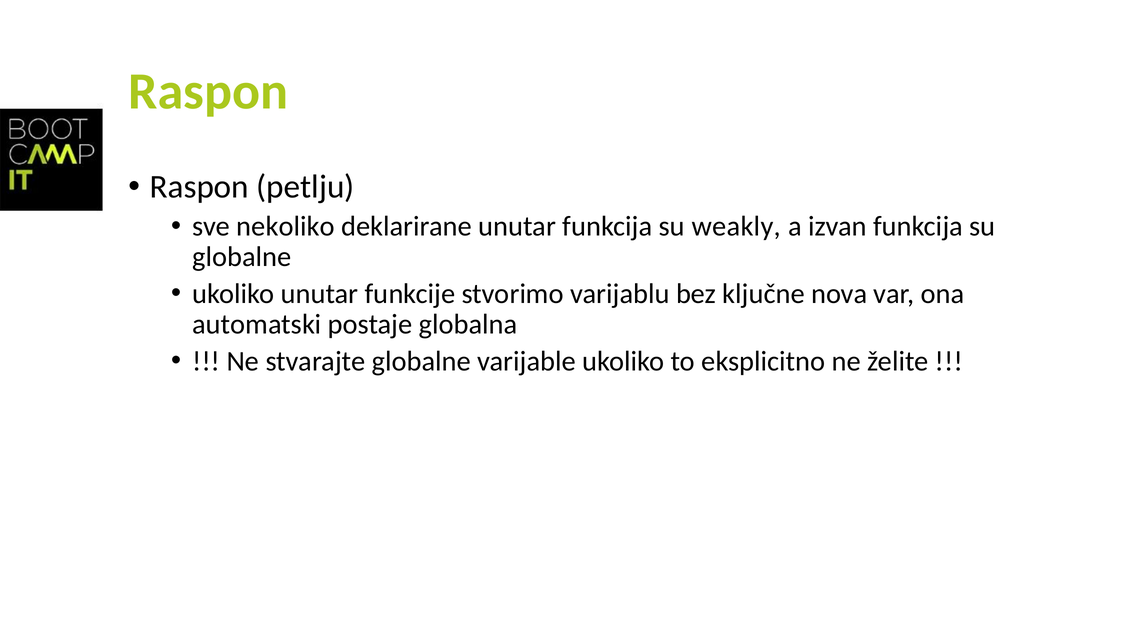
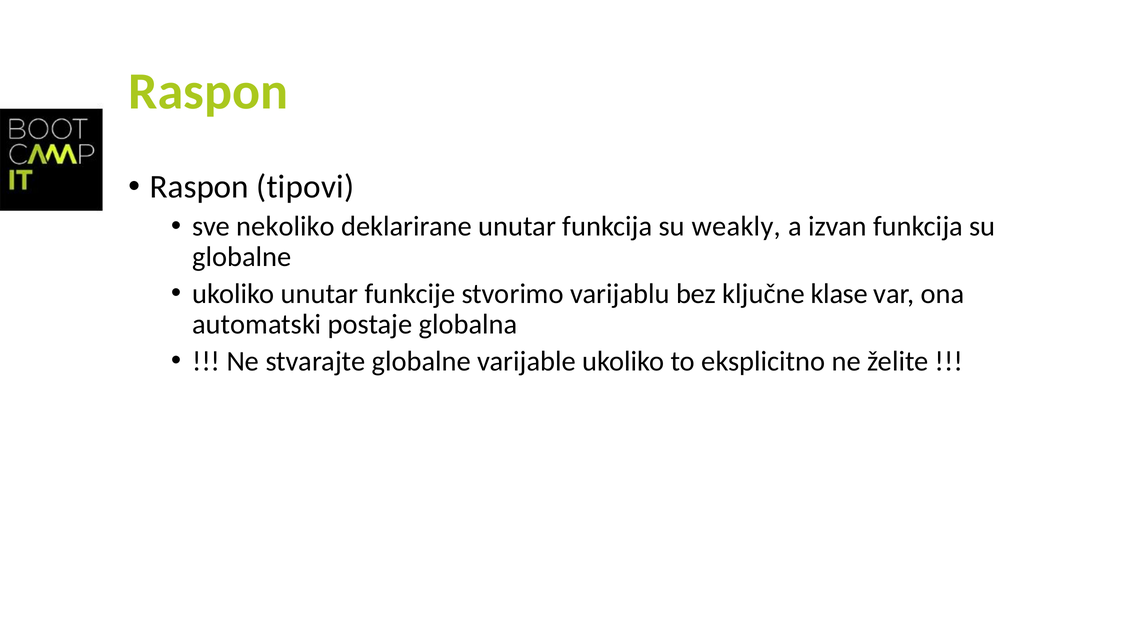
petlju: petlju -> tipovi (305, 187)
nova: nova -> klase (839, 294)
